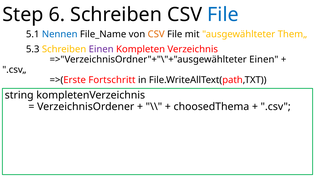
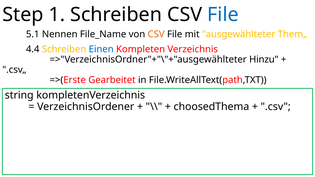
6: 6 -> 1 (57, 15)
Nennen colour: blue -> black (60, 34)
5.3: 5.3 -> 4.4 (33, 49)
Einen colour: purple -> blue (101, 49)
=>"VerzeichnisOrdner"+"\"+"ausgewählteter Einen: Einen -> Hinzu (264, 60)
Fortschritt: Fortschritt -> Gearbeitet (112, 80)
